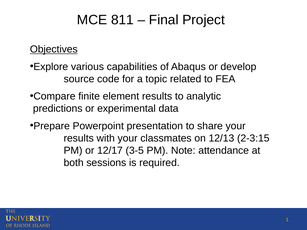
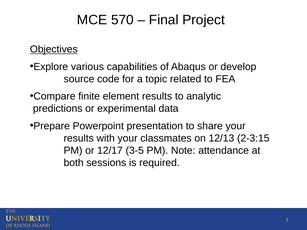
811: 811 -> 570 (122, 20)
